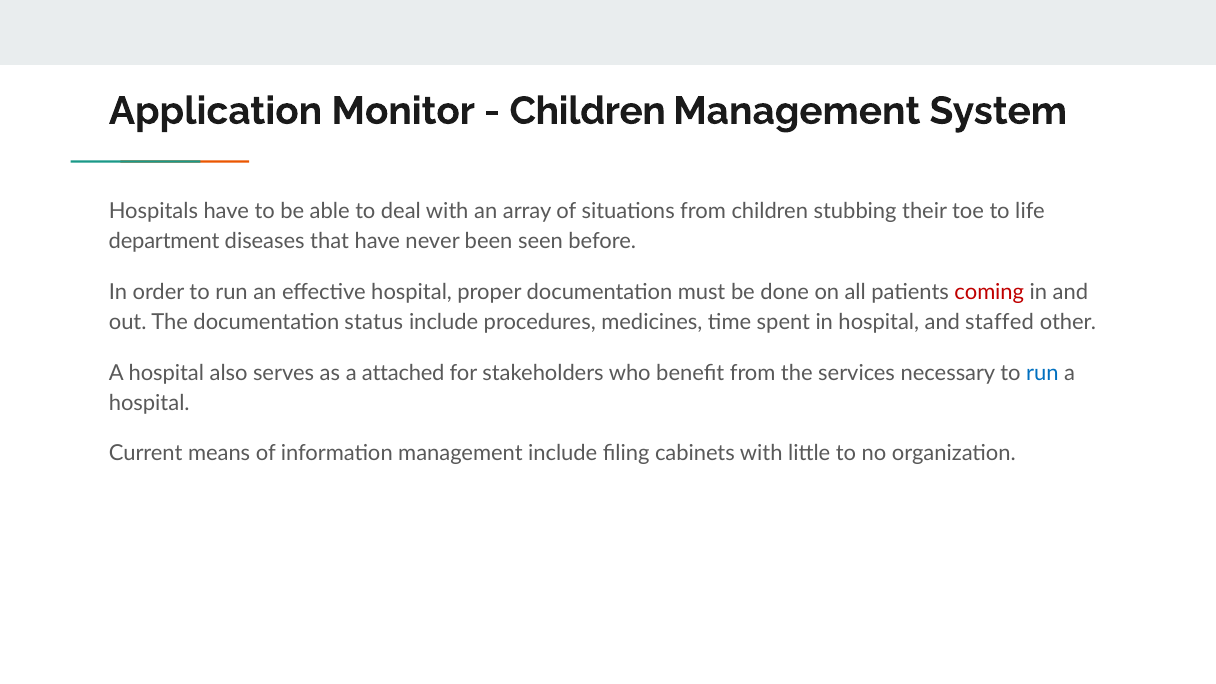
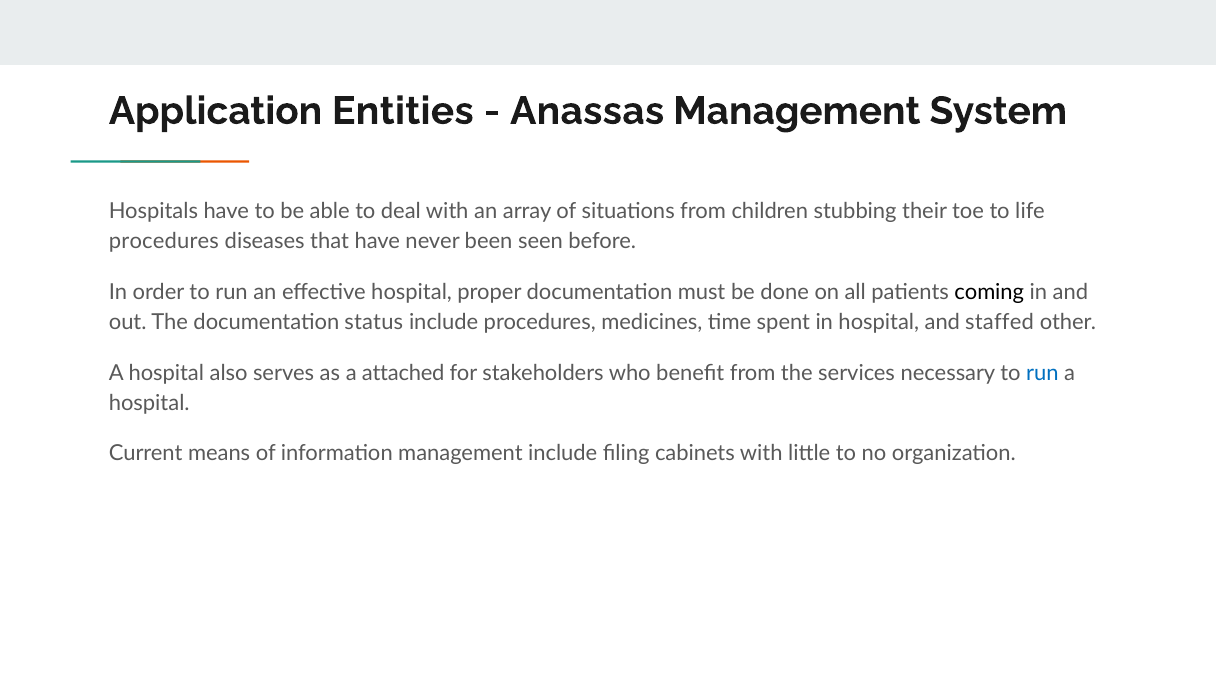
Monitor: Monitor -> Entities (403, 111)
Children: Children -> Anassas (587, 111)
department: department -> procedures (164, 242)
coming colour: red -> black (989, 292)
